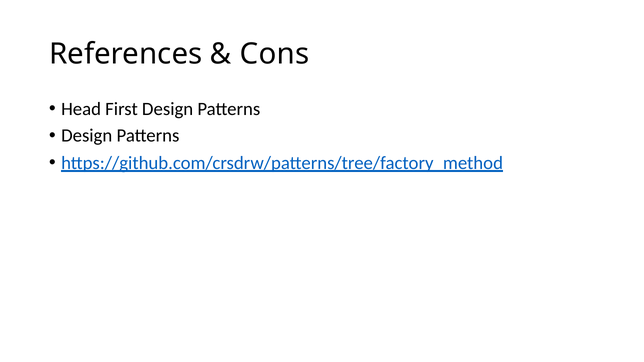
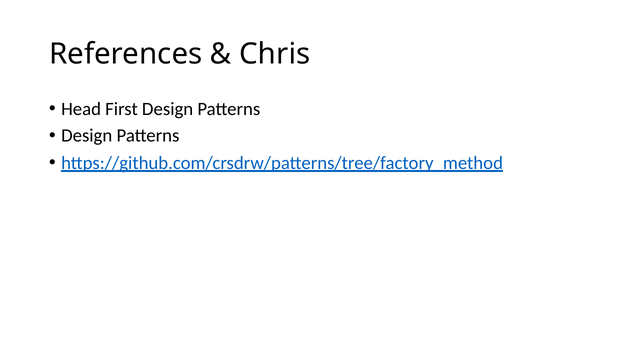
Cons: Cons -> Chris (275, 54)
